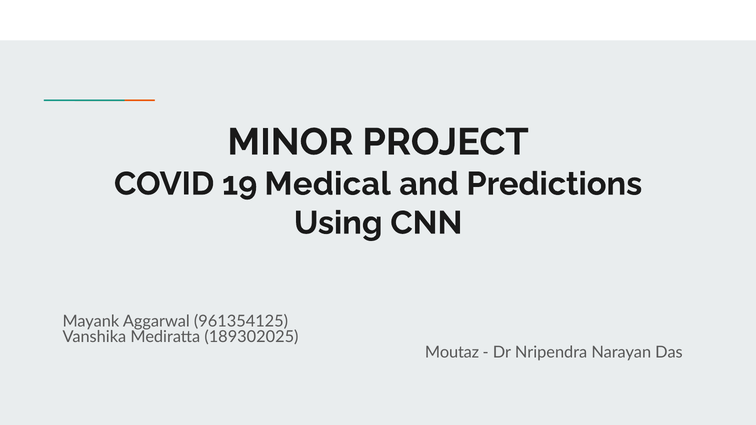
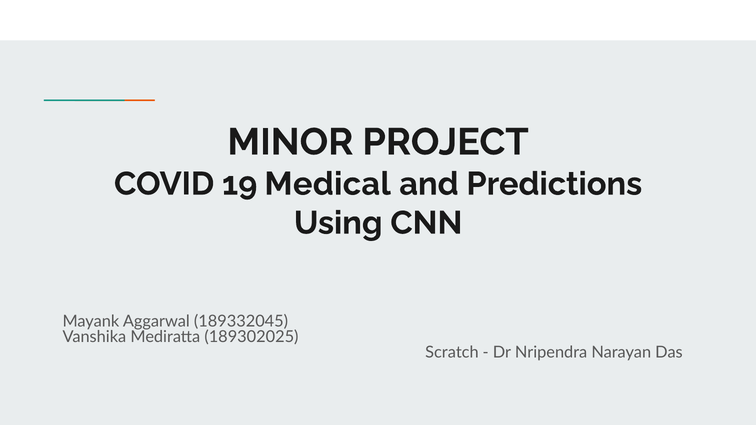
961354125: 961354125 -> 189332045 (241, 321)
Moutaz: Moutaz -> Scratch (452, 353)
